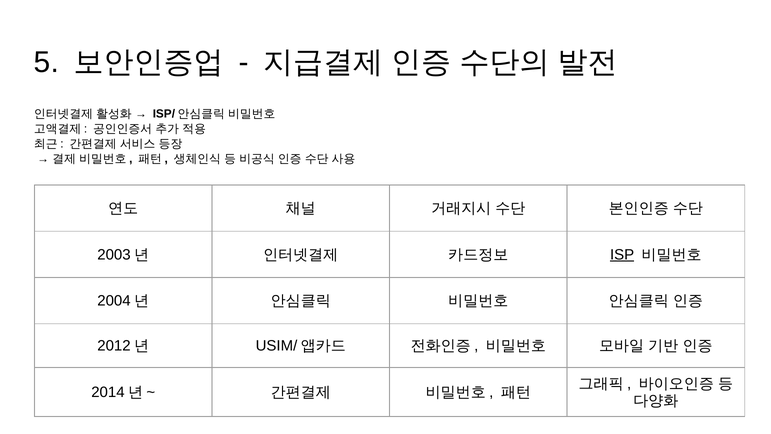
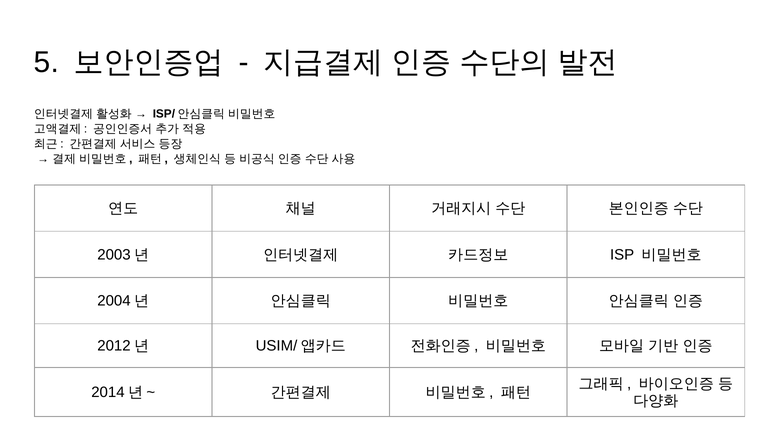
ISP underline: present -> none (622, 254)
